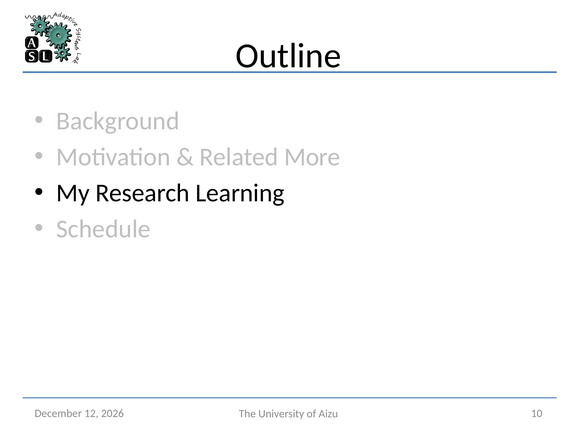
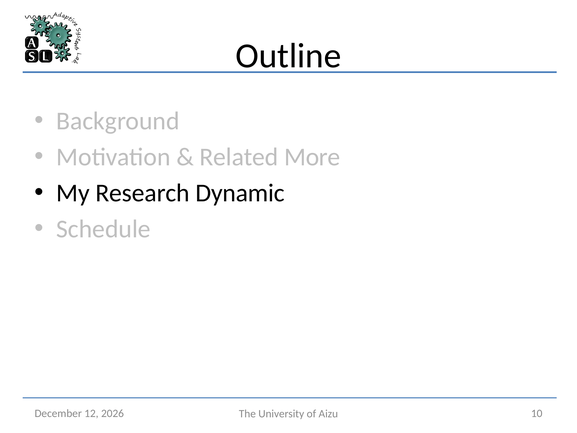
Learning: Learning -> Dynamic (240, 193)
